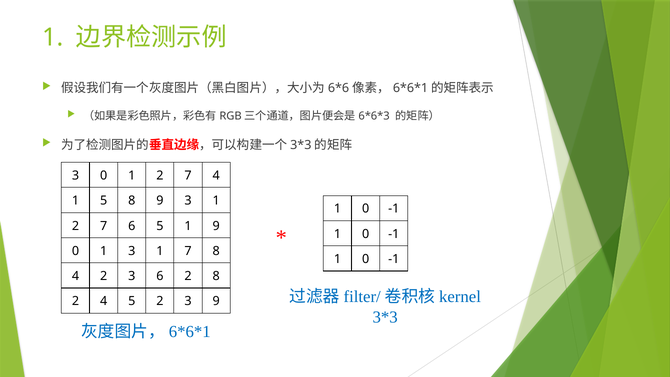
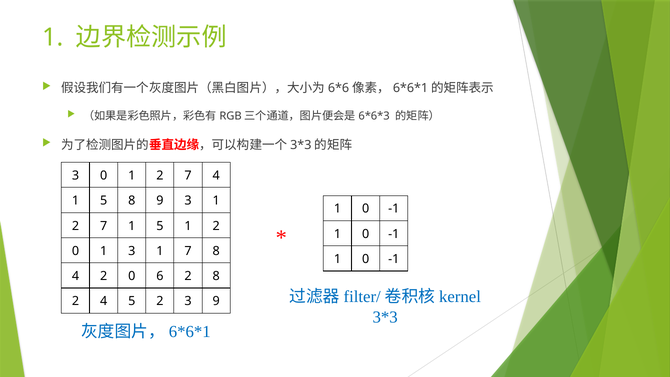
7 6: 6 -> 1 (132, 226)
5 1 9: 9 -> 2 (216, 226)
4 2 3: 3 -> 0 (132, 276)
